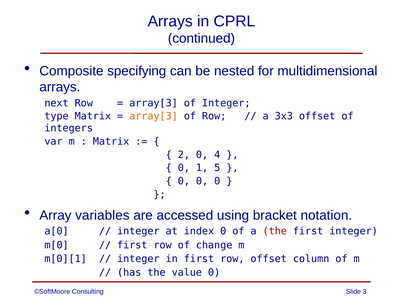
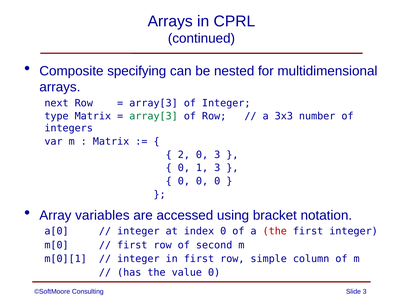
array[3 colour: orange -> green (154, 116)
3x3 offset: offset -> number (317, 116)
0 4: 4 -> 3 (217, 155)
1 5: 5 -> 3 (217, 168)
change: change -> second (214, 245)
row offset: offset -> simple (269, 259)
